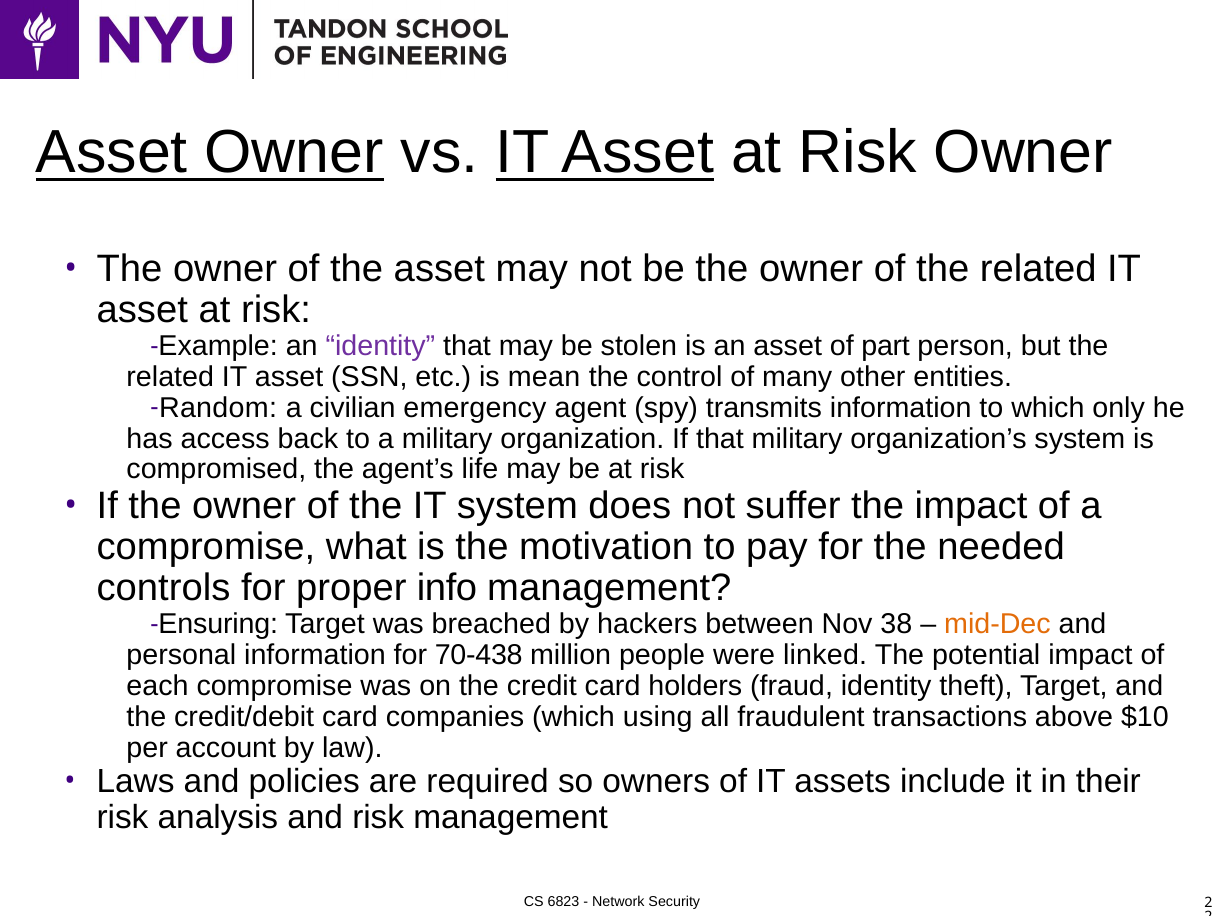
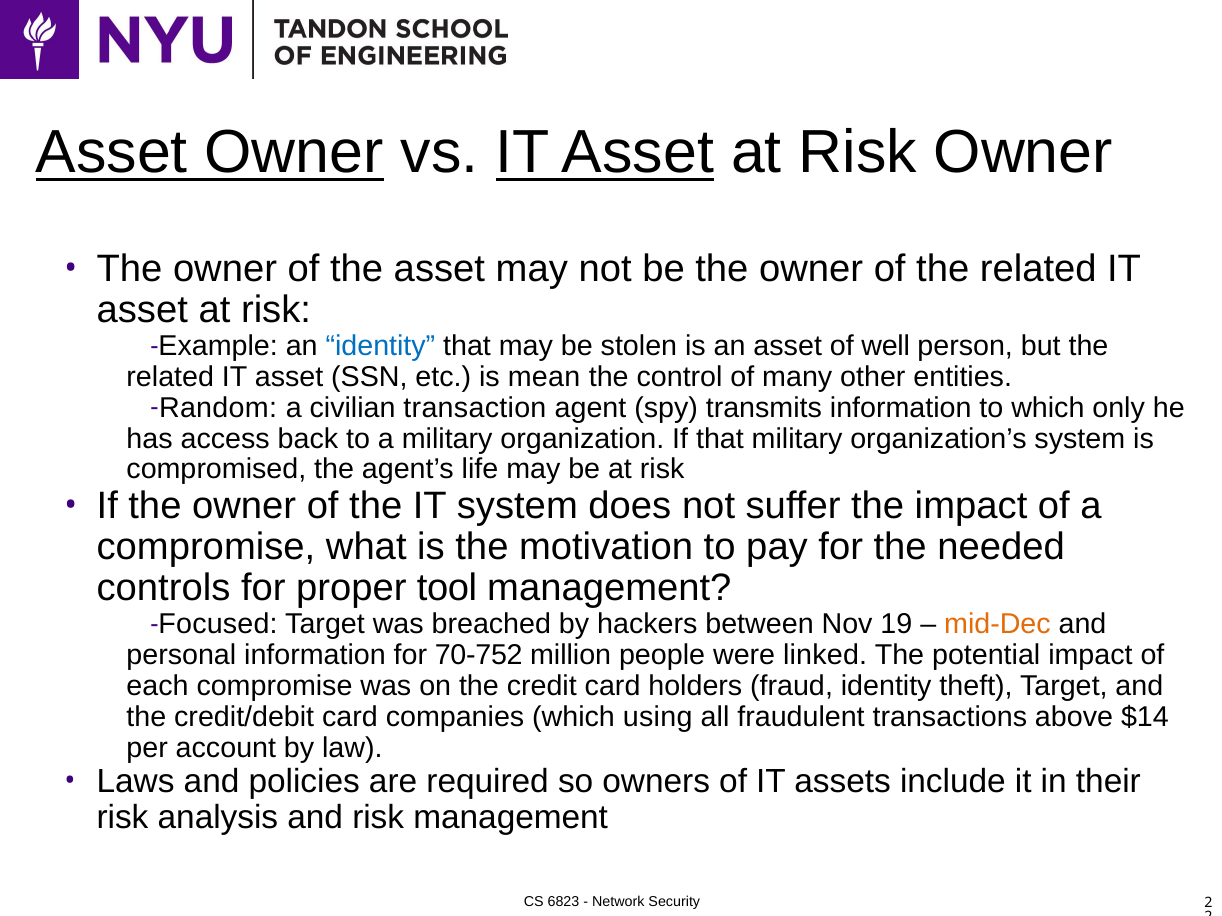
identity colour: purple -> blue (380, 346)
part: part -> well (886, 346)
emergency: emergency -> transaction (475, 408)
info: info -> tool (447, 588)
Ensuring: Ensuring -> Focused (218, 624)
38: 38 -> 19 (896, 624)
70-438: 70-438 -> 70-752 (479, 655)
$10: $10 -> $14 (1145, 717)
